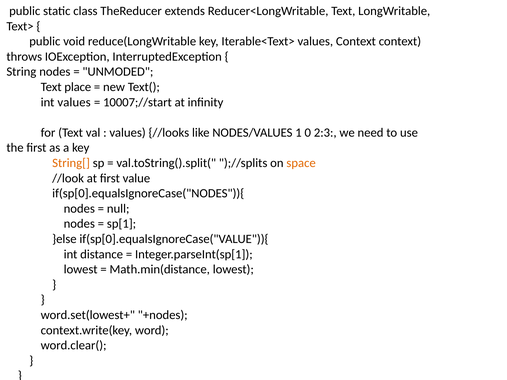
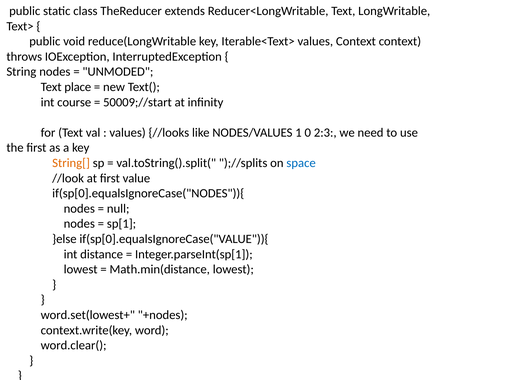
int values: values -> course (74, 102)
10007;//start: 10007;//start -> 50009;//start (137, 102)
space colour: orange -> blue (301, 163)
